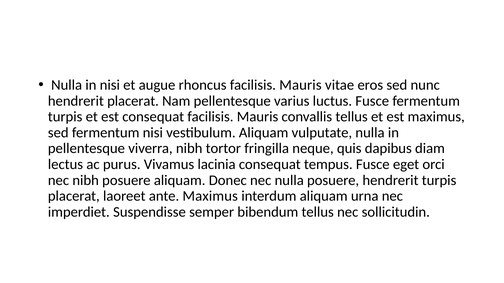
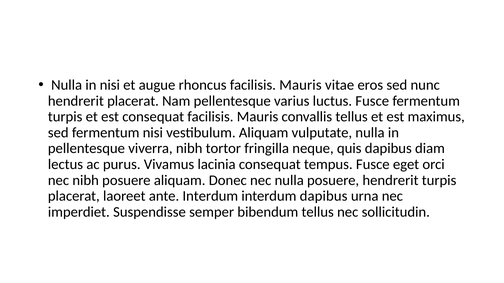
ante Maximus: Maximus -> Interdum (210, 196)
interdum aliquam: aliquam -> dapibus (324, 196)
